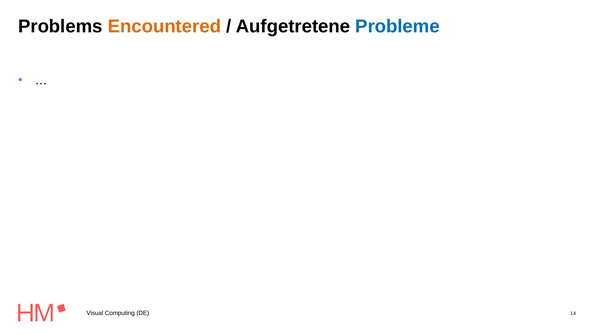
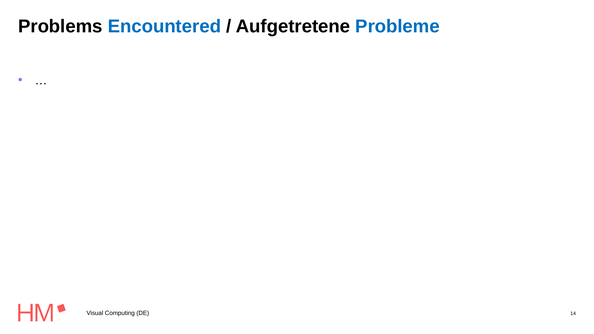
Encountered colour: orange -> blue (164, 26)
